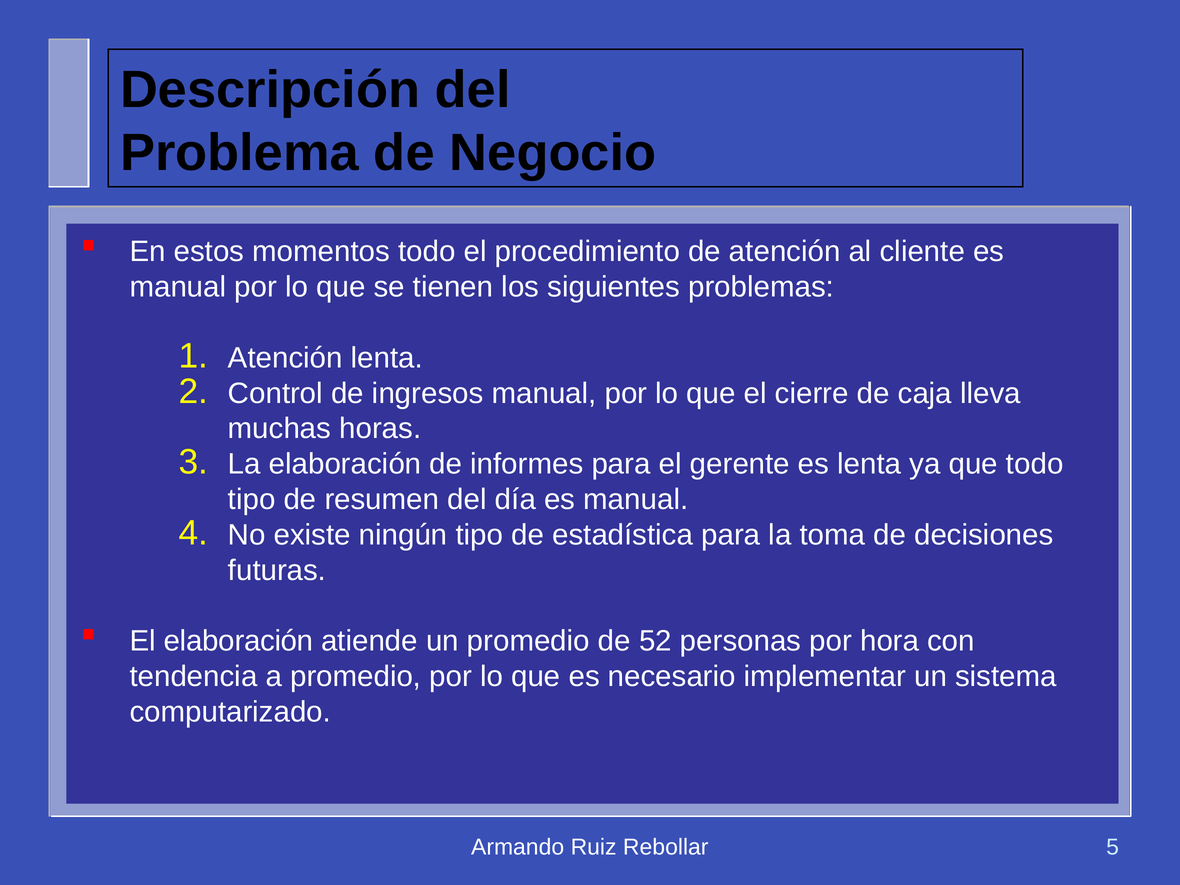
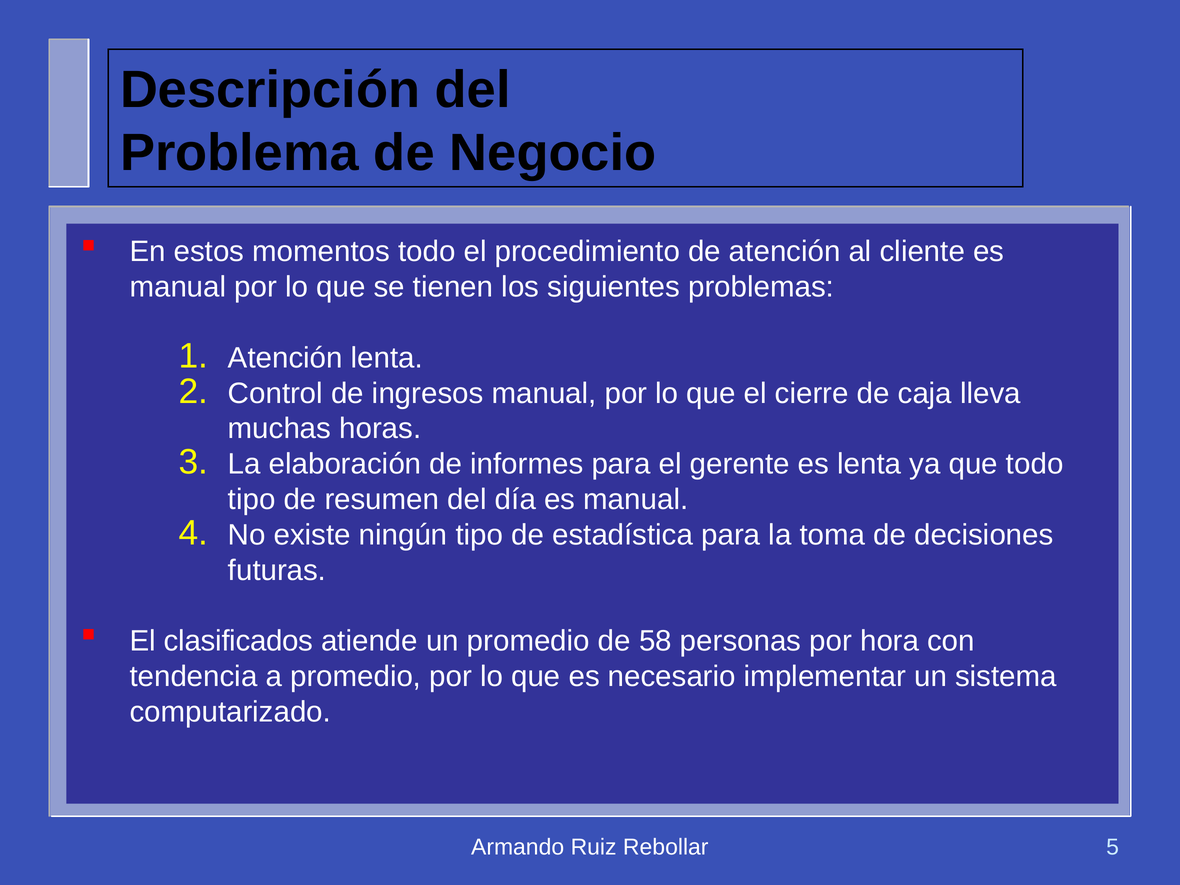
El elaboración: elaboración -> clasificados (239, 641)
52: 52 -> 58 (655, 641)
